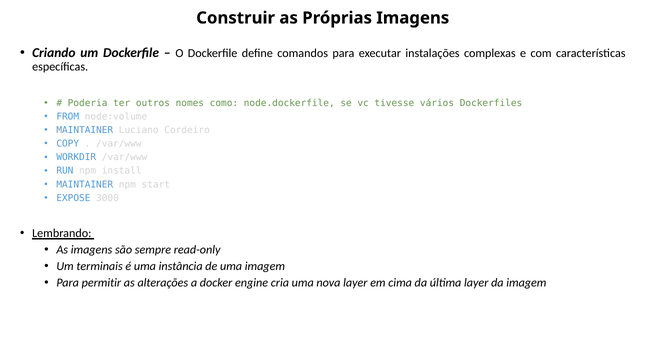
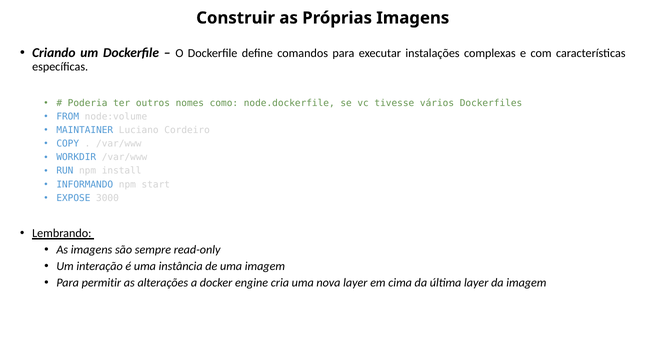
MAINTAINER: MAINTAINER -> INFORMANDO (85, 184)
terminais: terminais -> interação (100, 266)
